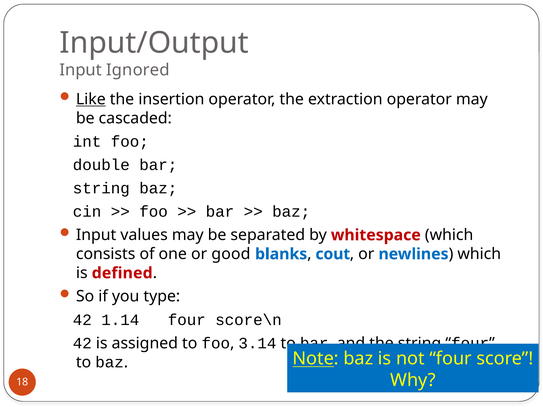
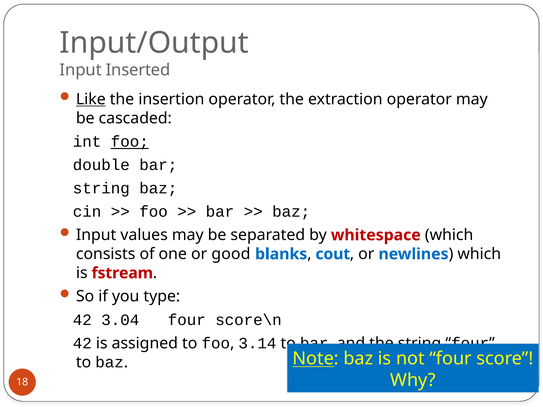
Ignored: Ignored -> Inserted (138, 70)
foo underline: none -> present (130, 142)
defined: defined -> fstream (122, 273)
1.14: 1.14 -> 3.04 (120, 320)
